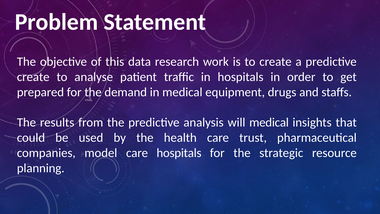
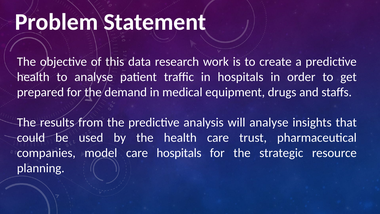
create: create -> health (33, 77)
will medical: medical -> analyse (269, 122)
